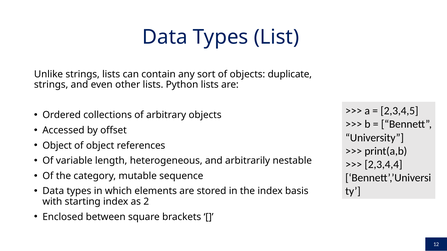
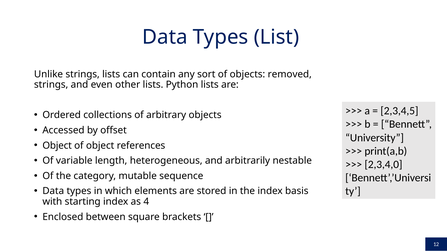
duplicate: duplicate -> removed (290, 74)
2,3,4,4: 2,3,4,4 -> 2,3,4,0 (383, 165)
2: 2 -> 4 (146, 202)
